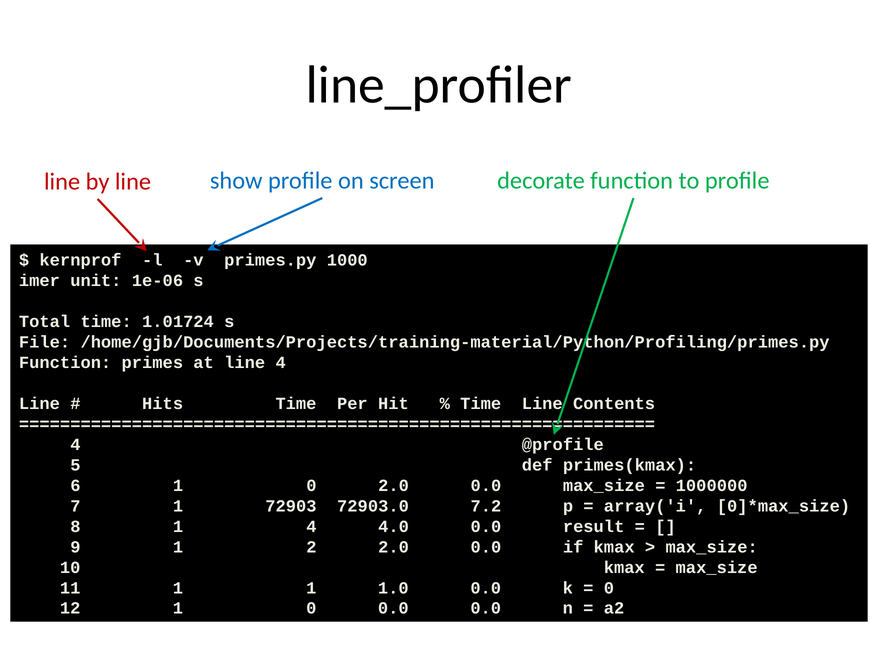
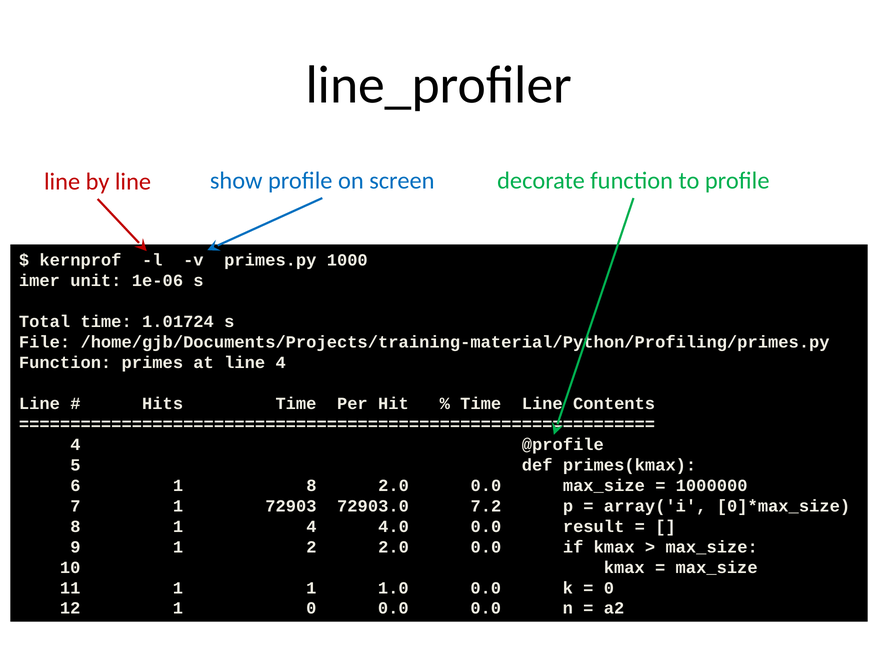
6 1 0: 0 -> 8 (311, 486)
